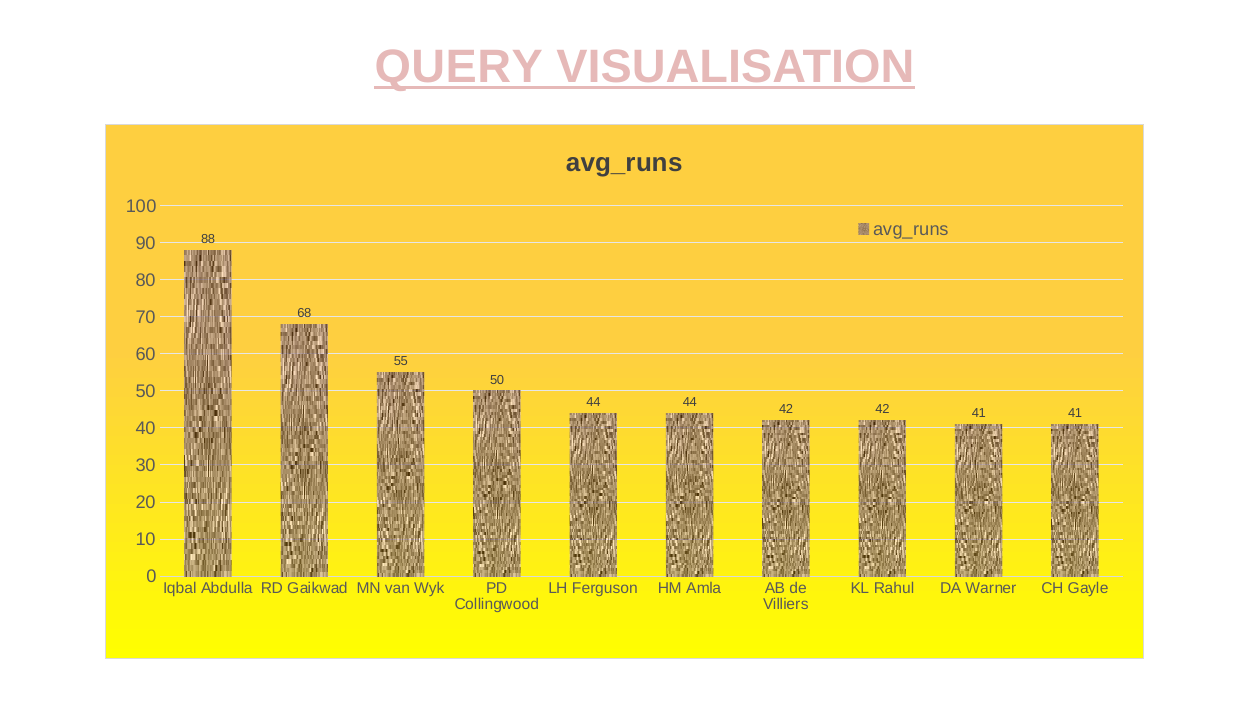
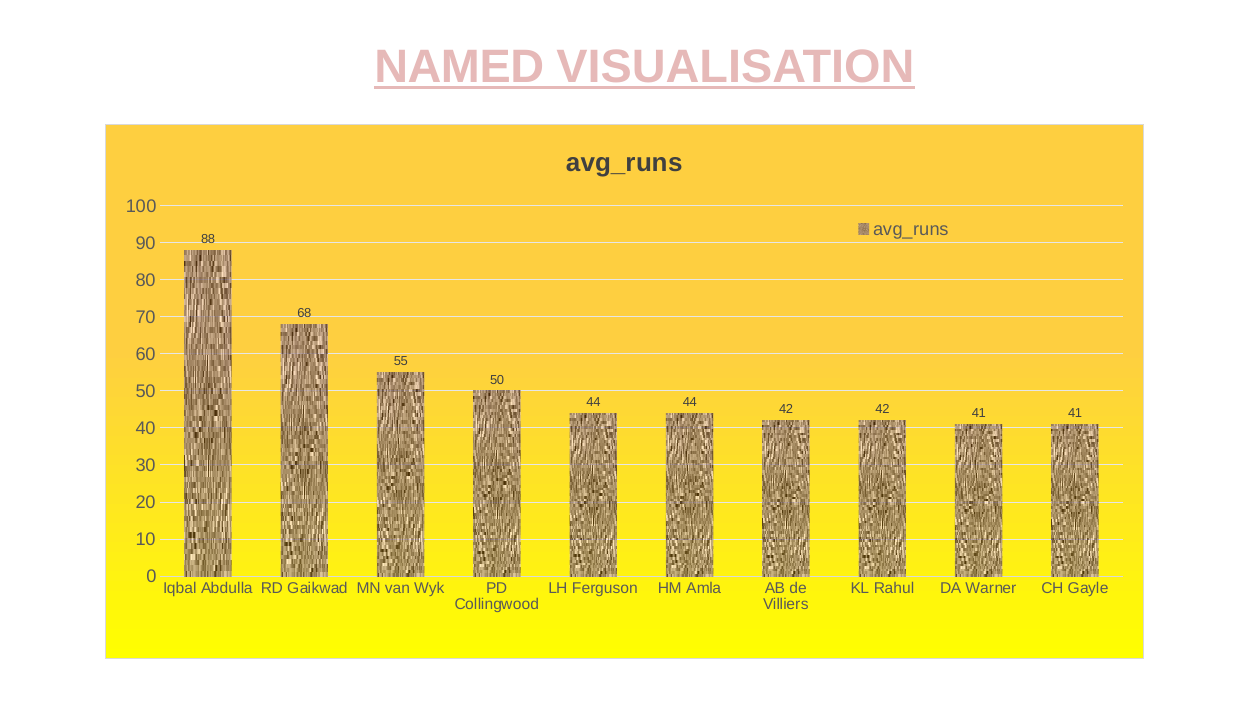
QUERY: QUERY -> NAMED (459, 67)
